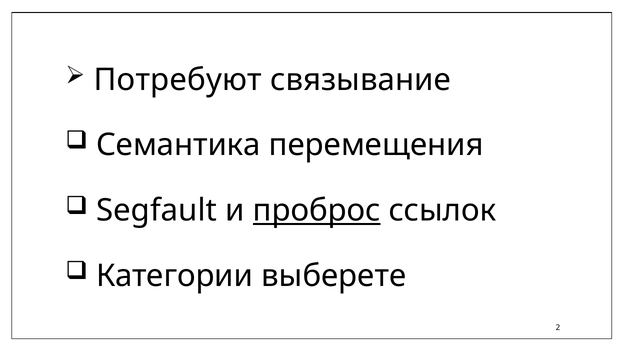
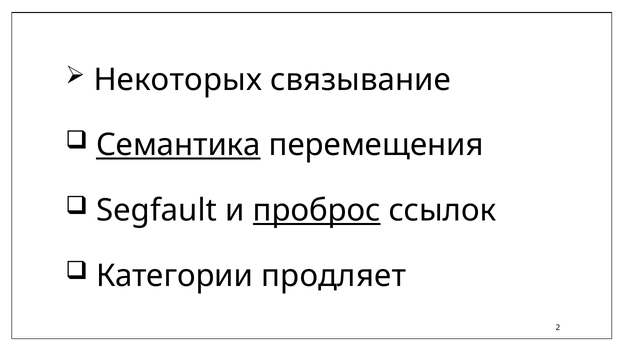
Потребуют: Потребуют -> Некоторых (178, 80)
Семантика underline: none -> present (178, 145)
выберете: выберете -> продляет (334, 276)
